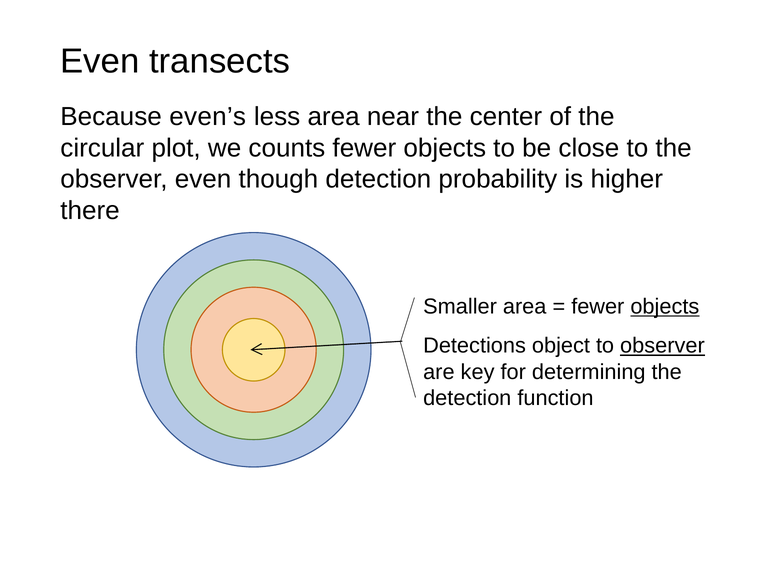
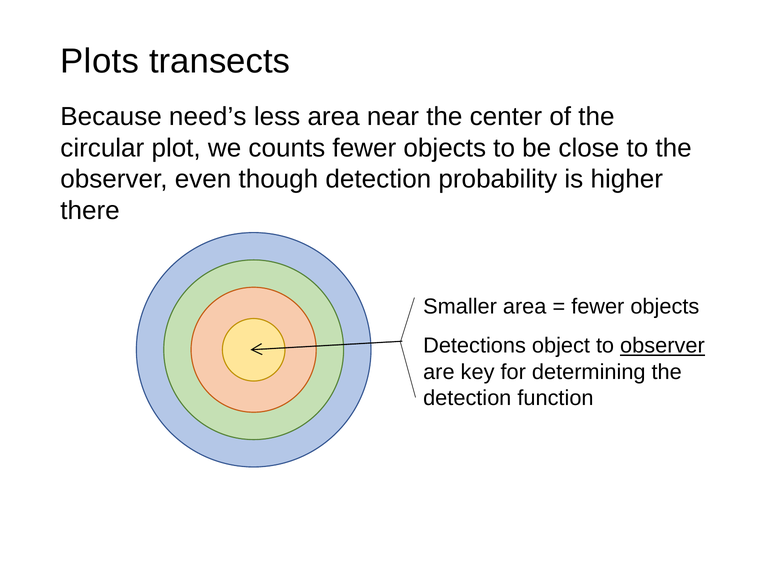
Even: Even -> Plots (100, 61)
even’s: even’s -> need’s (208, 117)
objects underline: present -> none (665, 307)
